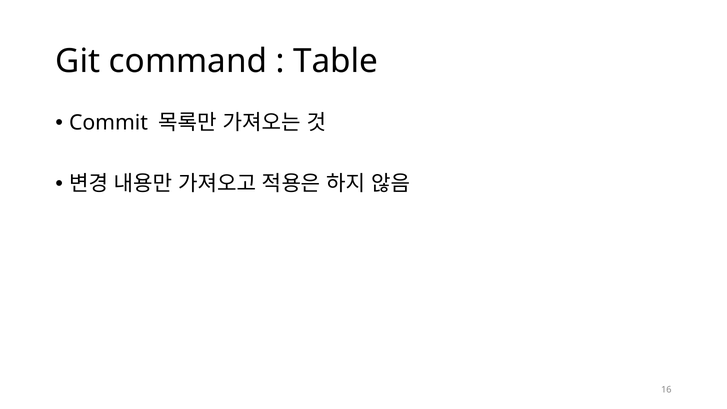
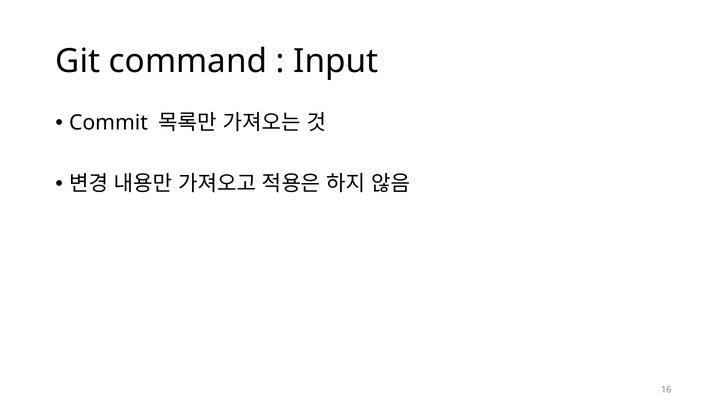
Table: Table -> Input (336, 61)
